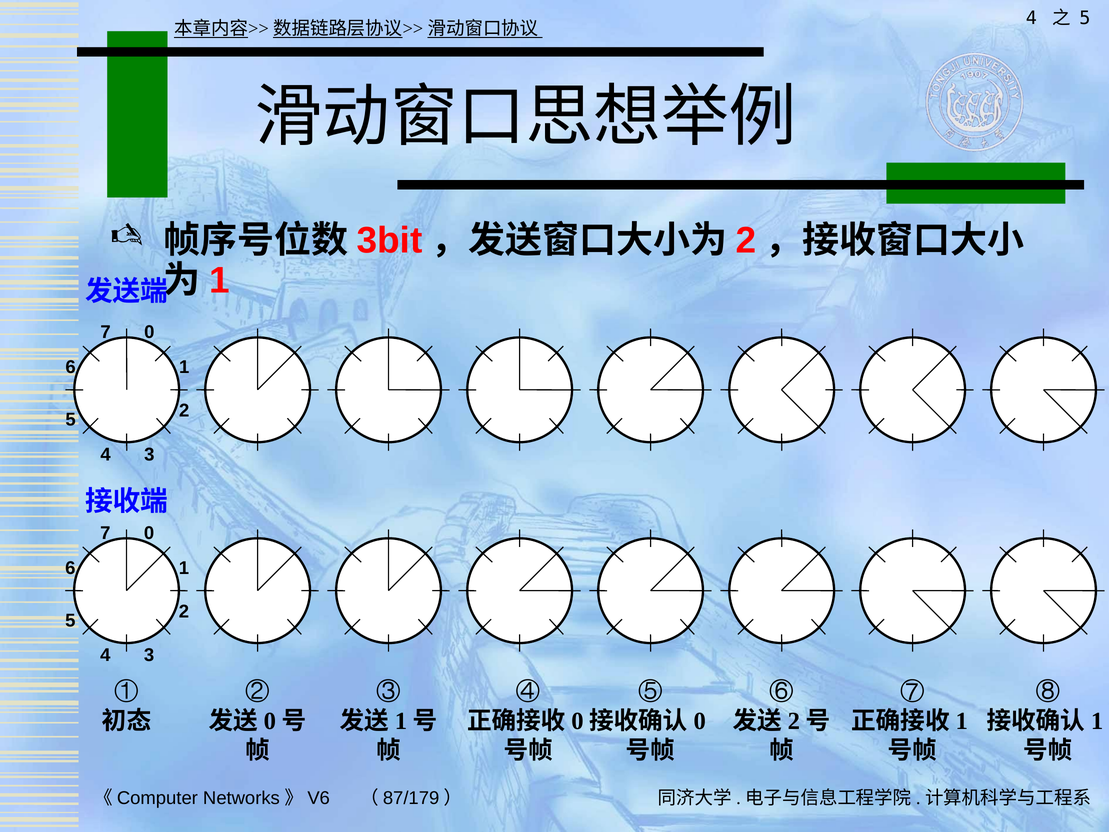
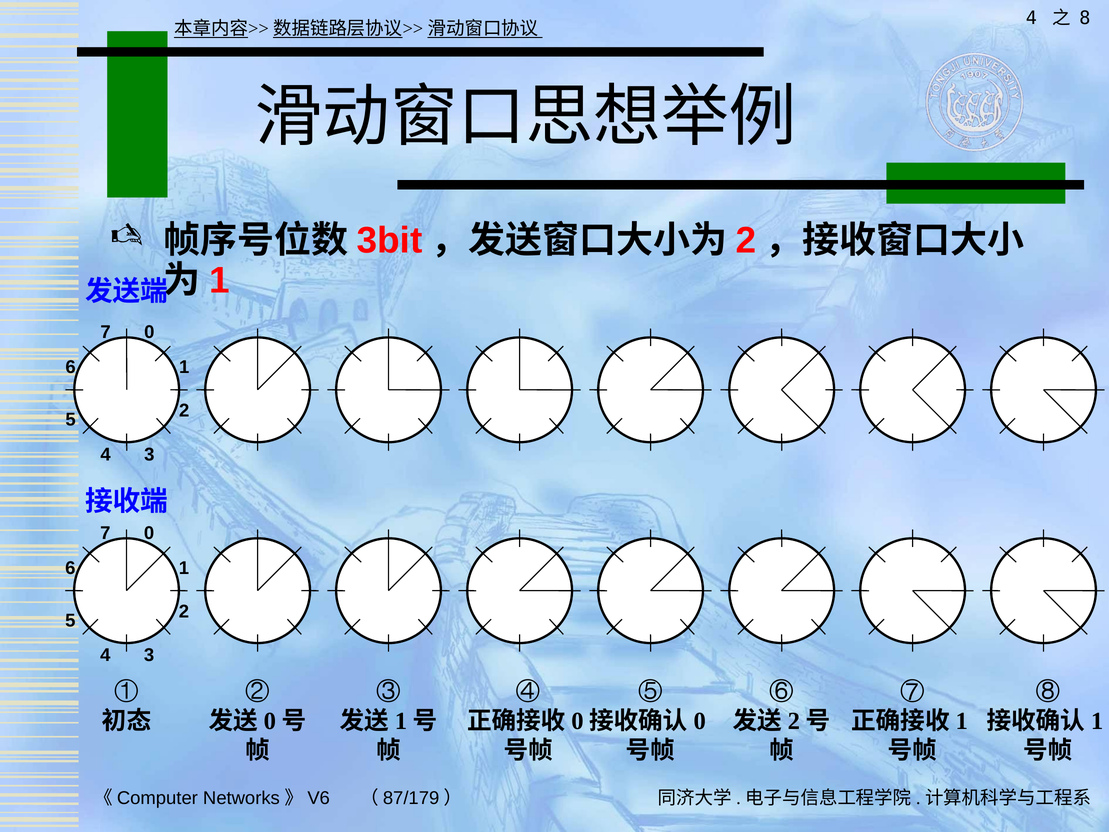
5: 5 -> 8 (1085, 18)
